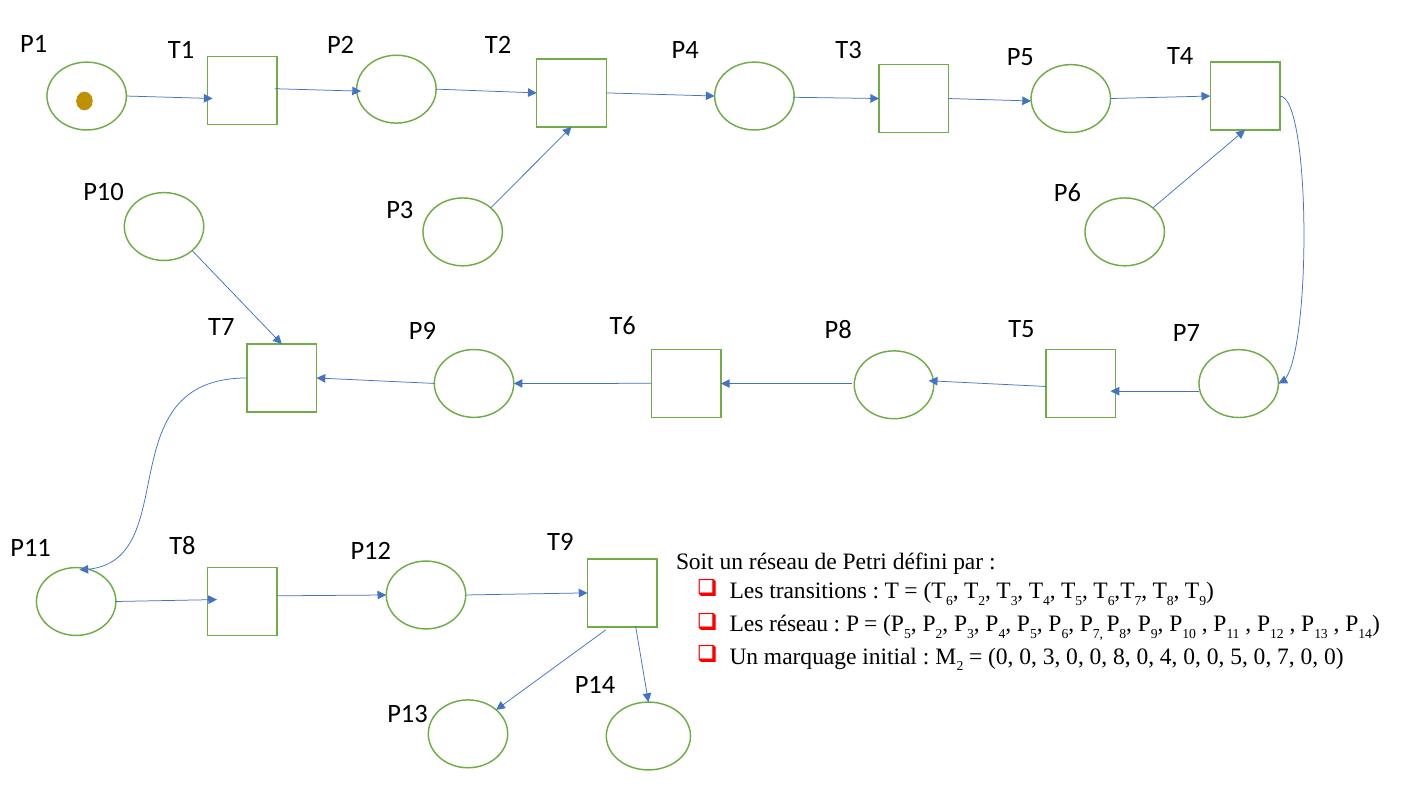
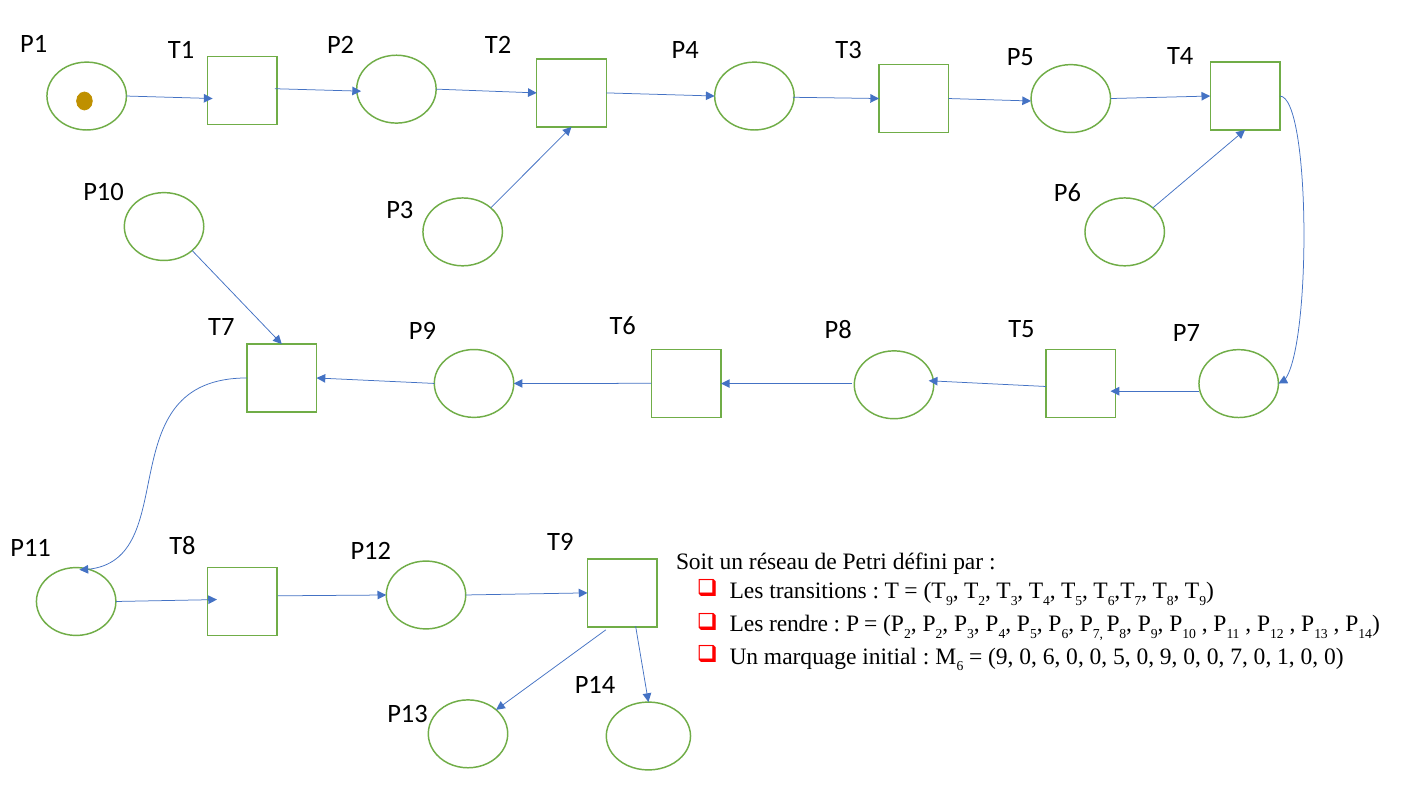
6: 6 -> 9 (950, 601)
Les réseau: réseau -> rendre (799, 623)
5: 5 -> 2 (908, 634)
2: 2 -> 6 (960, 666)
0: 0 -> 9 (1001, 657)
0 3: 3 -> 6 (1052, 657)
0 8: 8 -> 5 (1122, 657)
0 4: 4 -> 9 (1169, 657)
0 5: 5 -> 7 (1239, 657)
0 7: 7 -> 1 (1286, 657)
